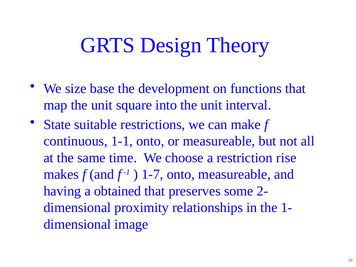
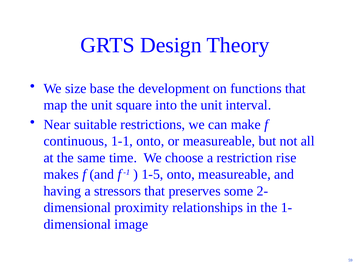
State: State -> Near (57, 125)
1-7: 1-7 -> 1-5 (152, 174)
obtained: obtained -> stressors (118, 191)
